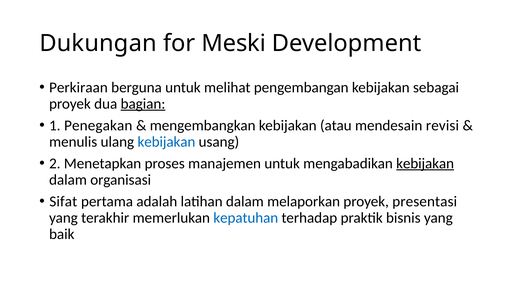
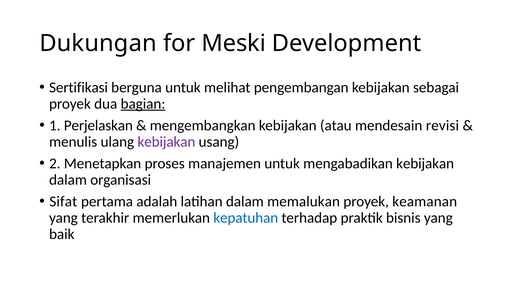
Perkiraan: Perkiraan -> Sertifikasi (79, 87)
Penegakan: Penegakan -> Perjelaskan (98, 125)
kebijakan colour: blue -> purple (166, 142)
kebijakan underline: present -> none (425, 163)
melaporkan: melaporkan -> memalukan (304, 201)
presentasi: presentasi -> keamanan (425, 201)
